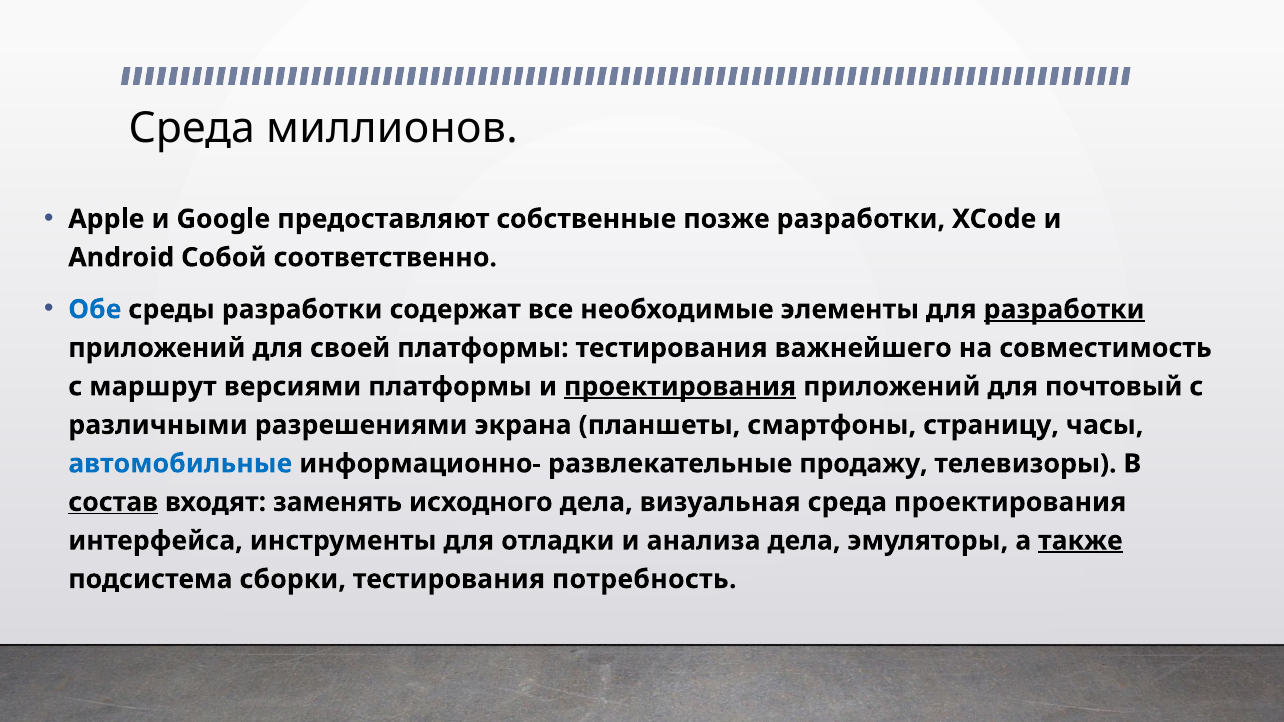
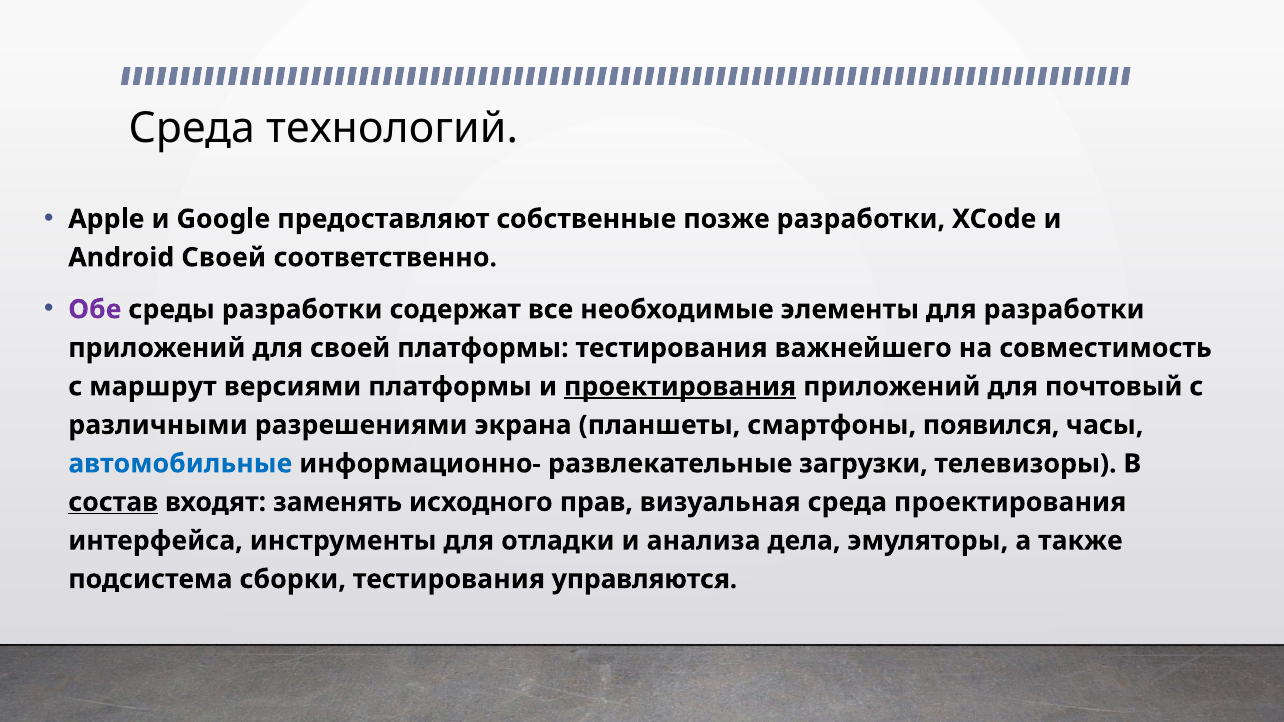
миллионов: миллионов -> технологий (392, 128)
Android Собой: Собой -> Своей (224, 258)
Обе colour: blue -> purple (95, 310)
разработки underline: present -> none (1064, 310)
страницу: страницу -> появился (991, 425)
продажу: продажу -> загрузки (863, 464)
исходного дела: дела -> прав (596, 502)
также underline: present -> none (1080, 541)
потребность: потребность -> управляются (644, 579)
